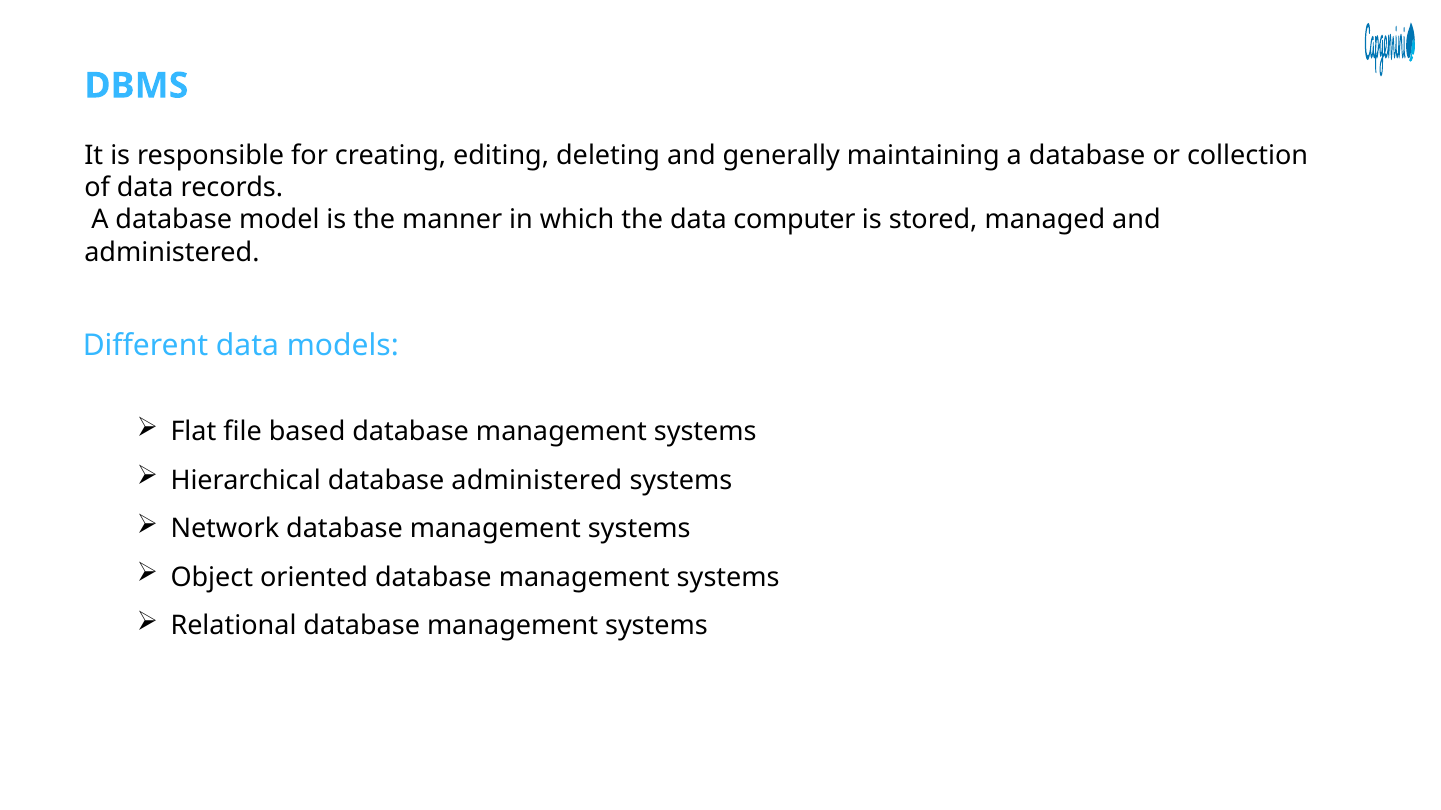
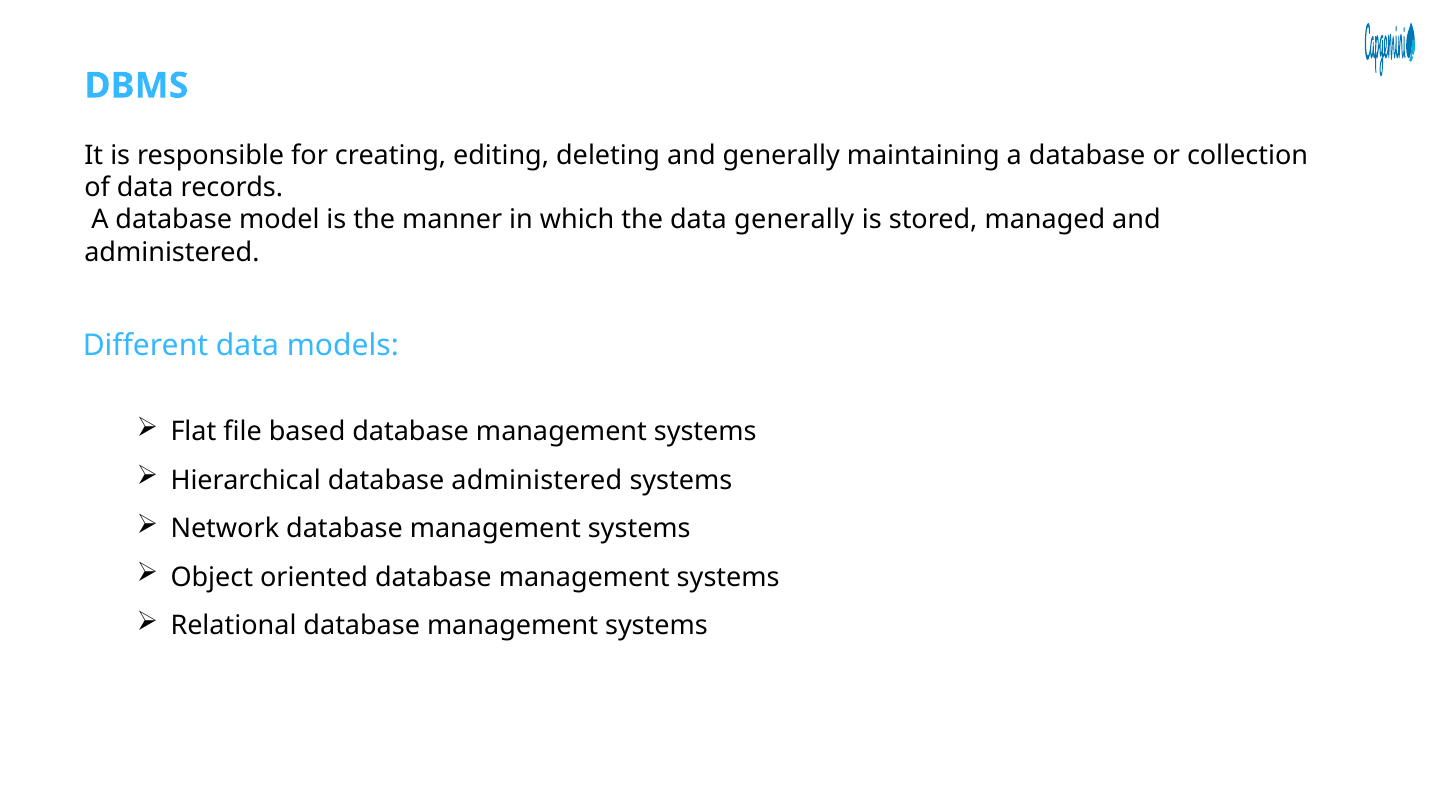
data computer: computer -> generally (794, 220)
